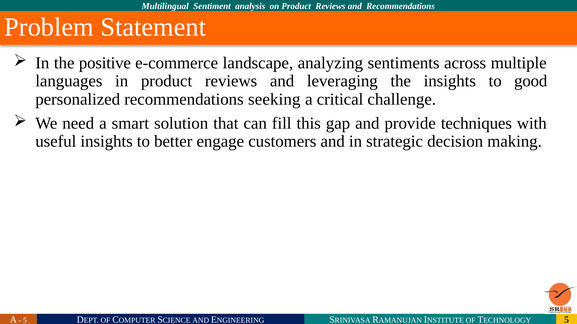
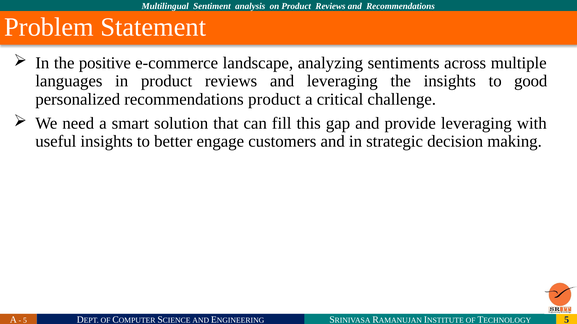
recommendations seeking: seeking -> product (274, 99)
provide techniques: techniques -> leveraging (476, 123)
